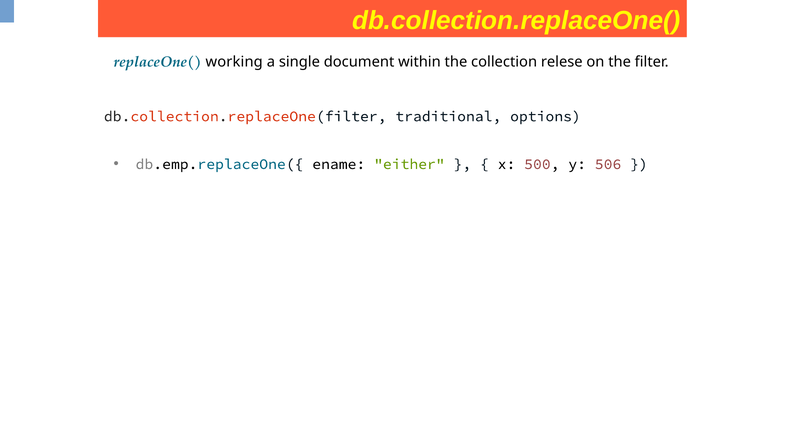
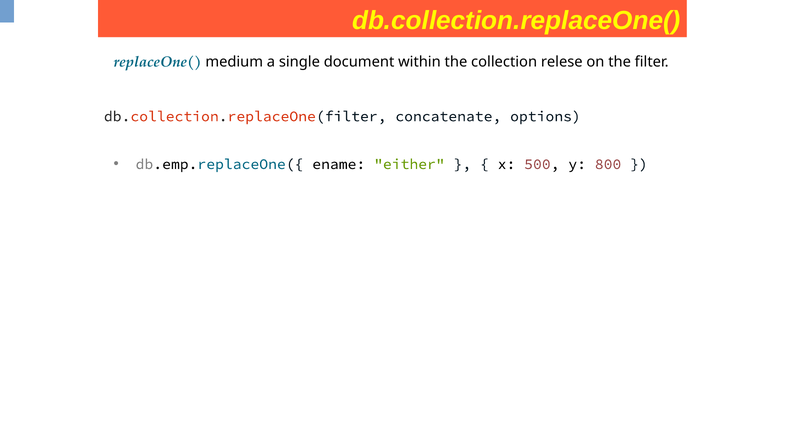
working: working -> medium (234, 62)
traditional: traditional -> concatenate (448, 117)
506: 506 -> 800 (608, 164)
